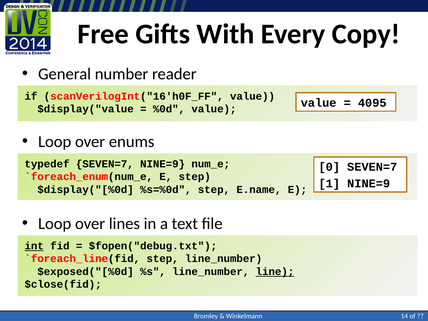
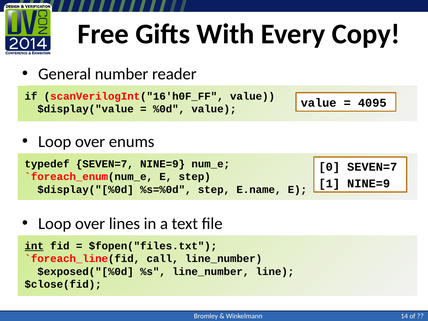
$fopen("debug.txt: $fopen("debug.txt -> $fopen("files.txt (153, 246)
step: step -> call (163, 259)
line underline: present -> none (275, 272)
